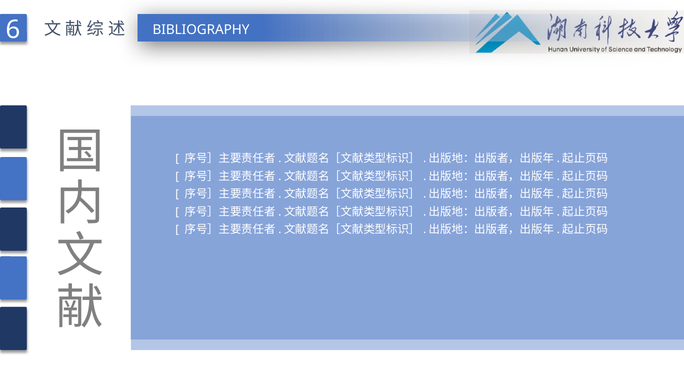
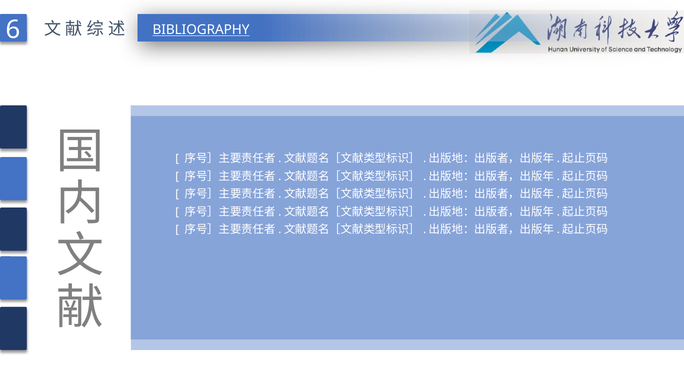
BIBLIOGRAPHY underline: none -> present (201, 30)
